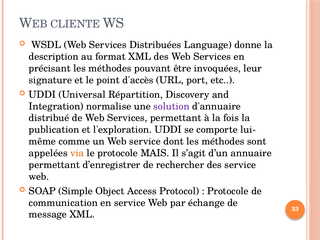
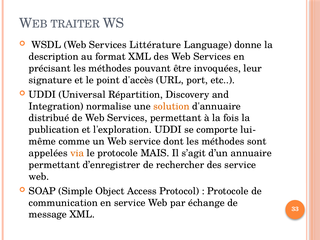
CLIENTE: CLIENTE -> TRAITER (75, 24)
Distribuées: Distribuées -> Littérature (155, 45)
solution colour: purple -> orange (171, 106)
